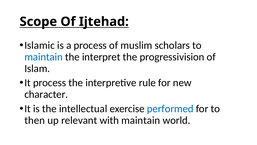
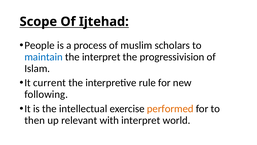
Islamic: Islamic -> People (40, 45)
It process: process -> current (50, 83)
character: character -> following (46, 94)
performed colour: blue -> orange (170, 108)
with maintain: maintain -> interpret (141, 120)
